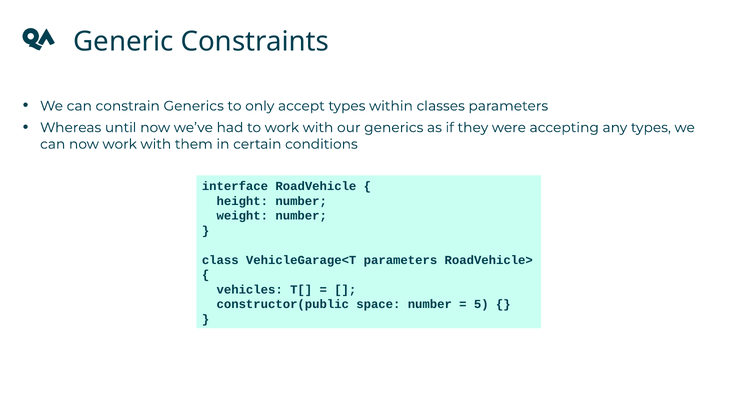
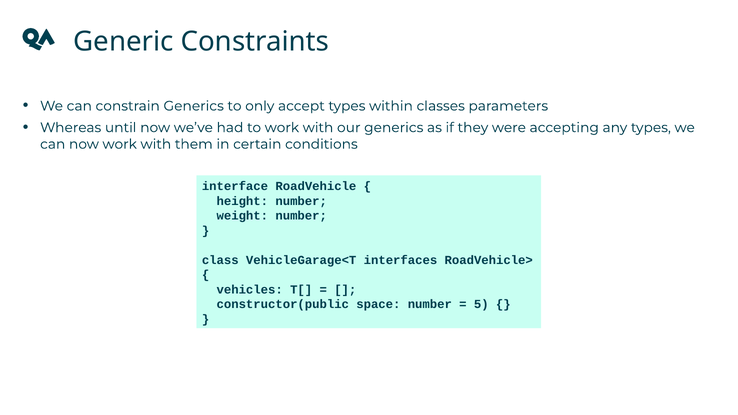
VehicleGarage<T parameters: parameters -> interfaces (400, 260)
